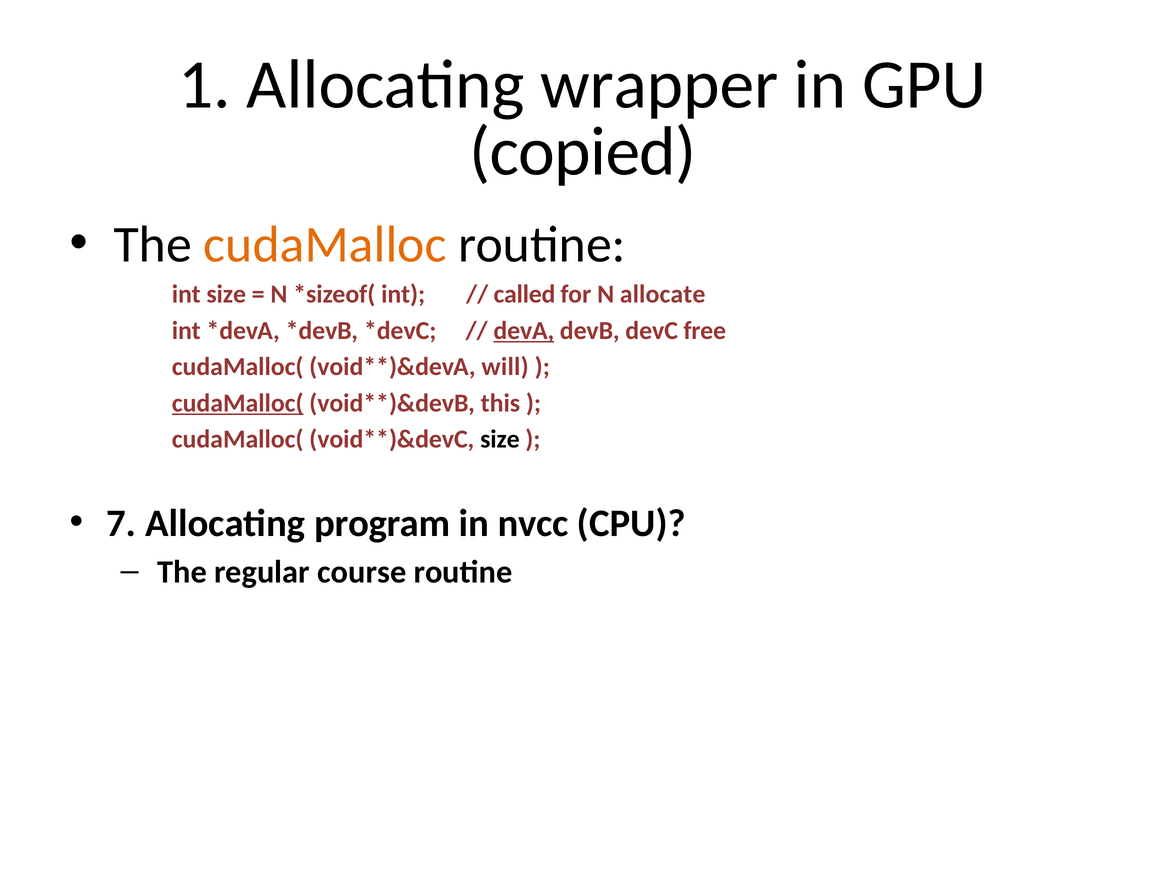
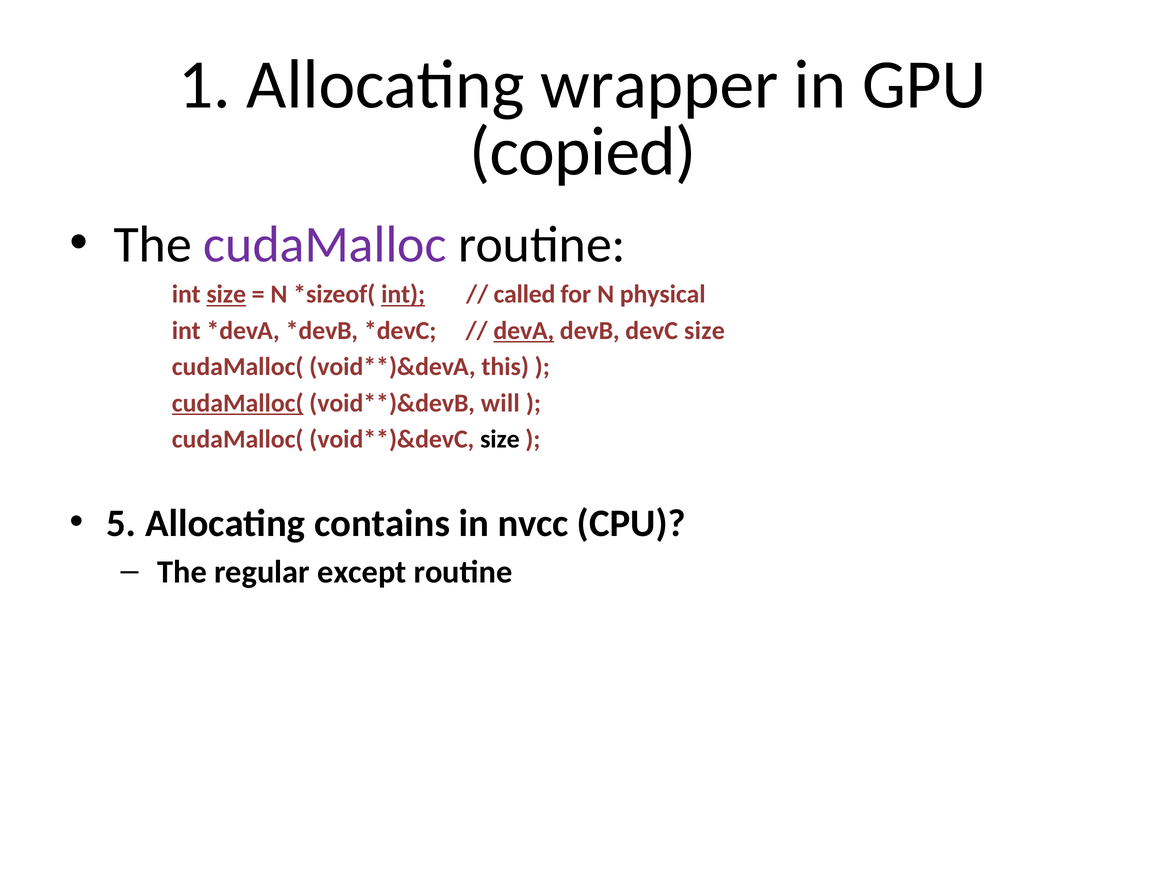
cudaMalloc colour: orange -> purple (325, 244)
size underline: none -> present (226, 294)
int underline: none -> present (403, 294)
allocate: allocate -> physical (663, 294)
devC free: free -> size (704, 331)
will: will -> this (505, 367)
this: this -> will (500, 403)
7: 7 -> 5 (121, 523)
program: program -> contains (382, 523)
course: course -> except (362, 572)
